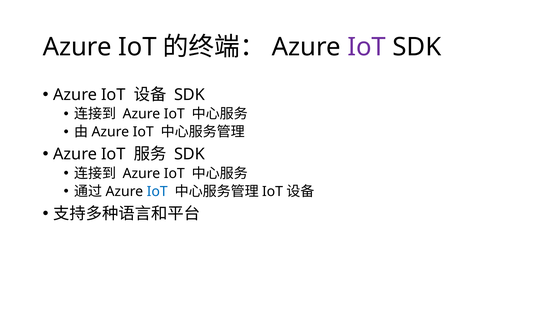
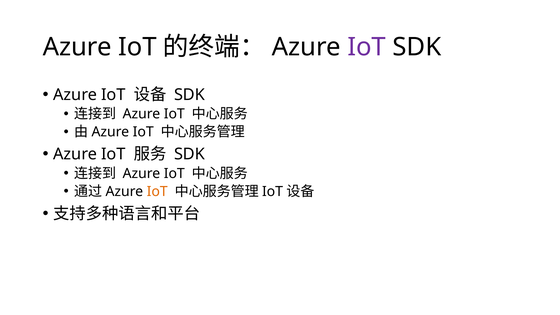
IoT colour: blue -> orange (157, 192)
